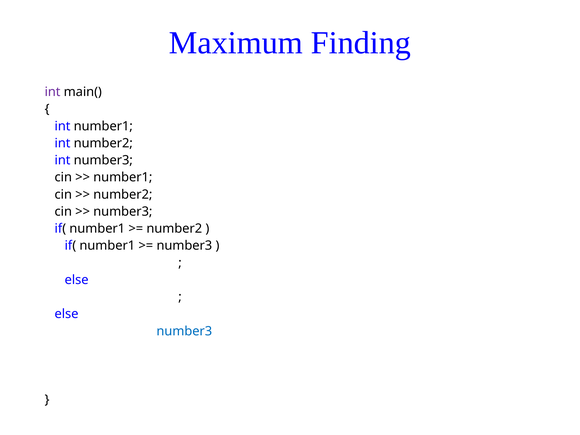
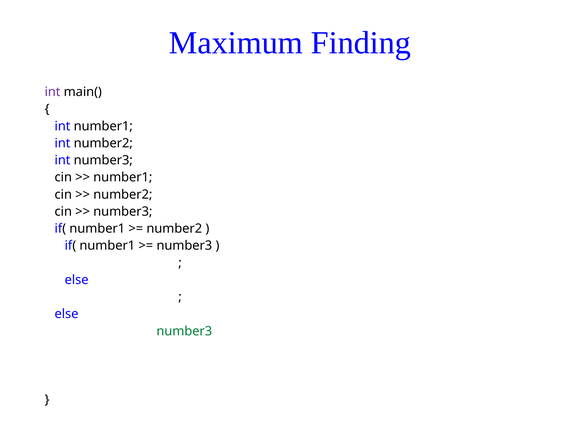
number3 colour: blue -> green (184, 331)
